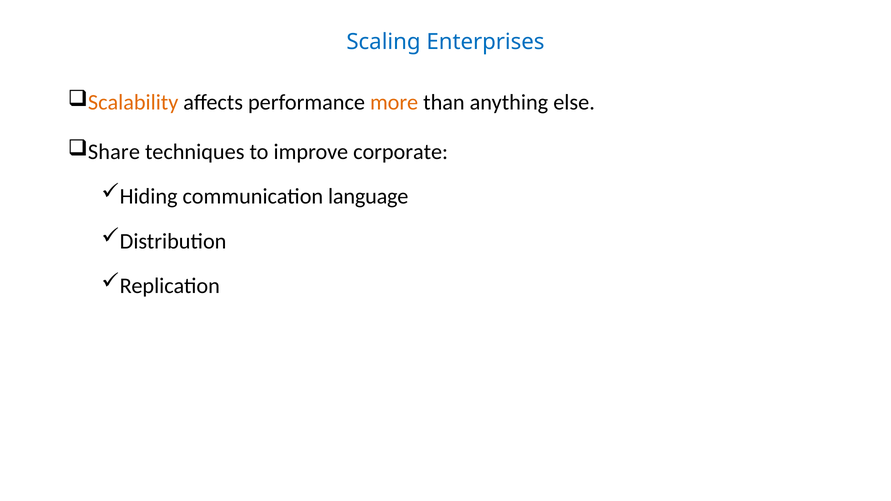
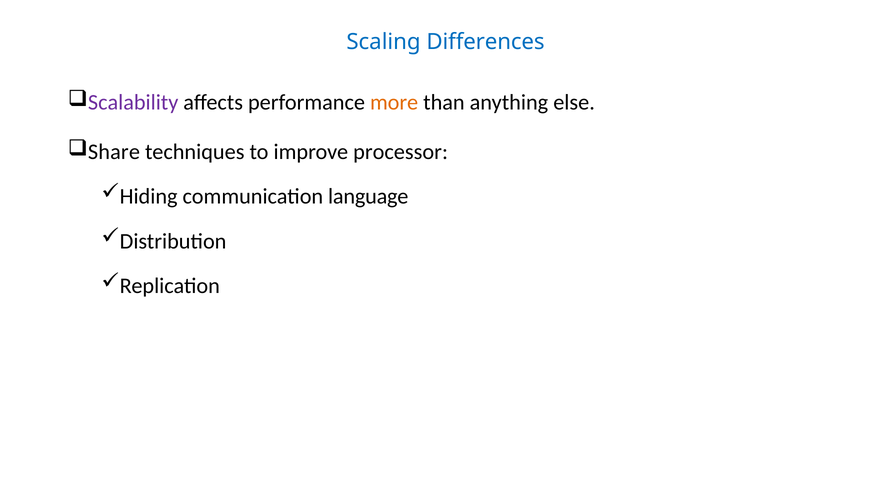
Enterprises: Enterprises -> Differences (486, 42)
Scalability colour: orange -> purple (133, 102)
corporate: corporate -> processor (401, 152)
